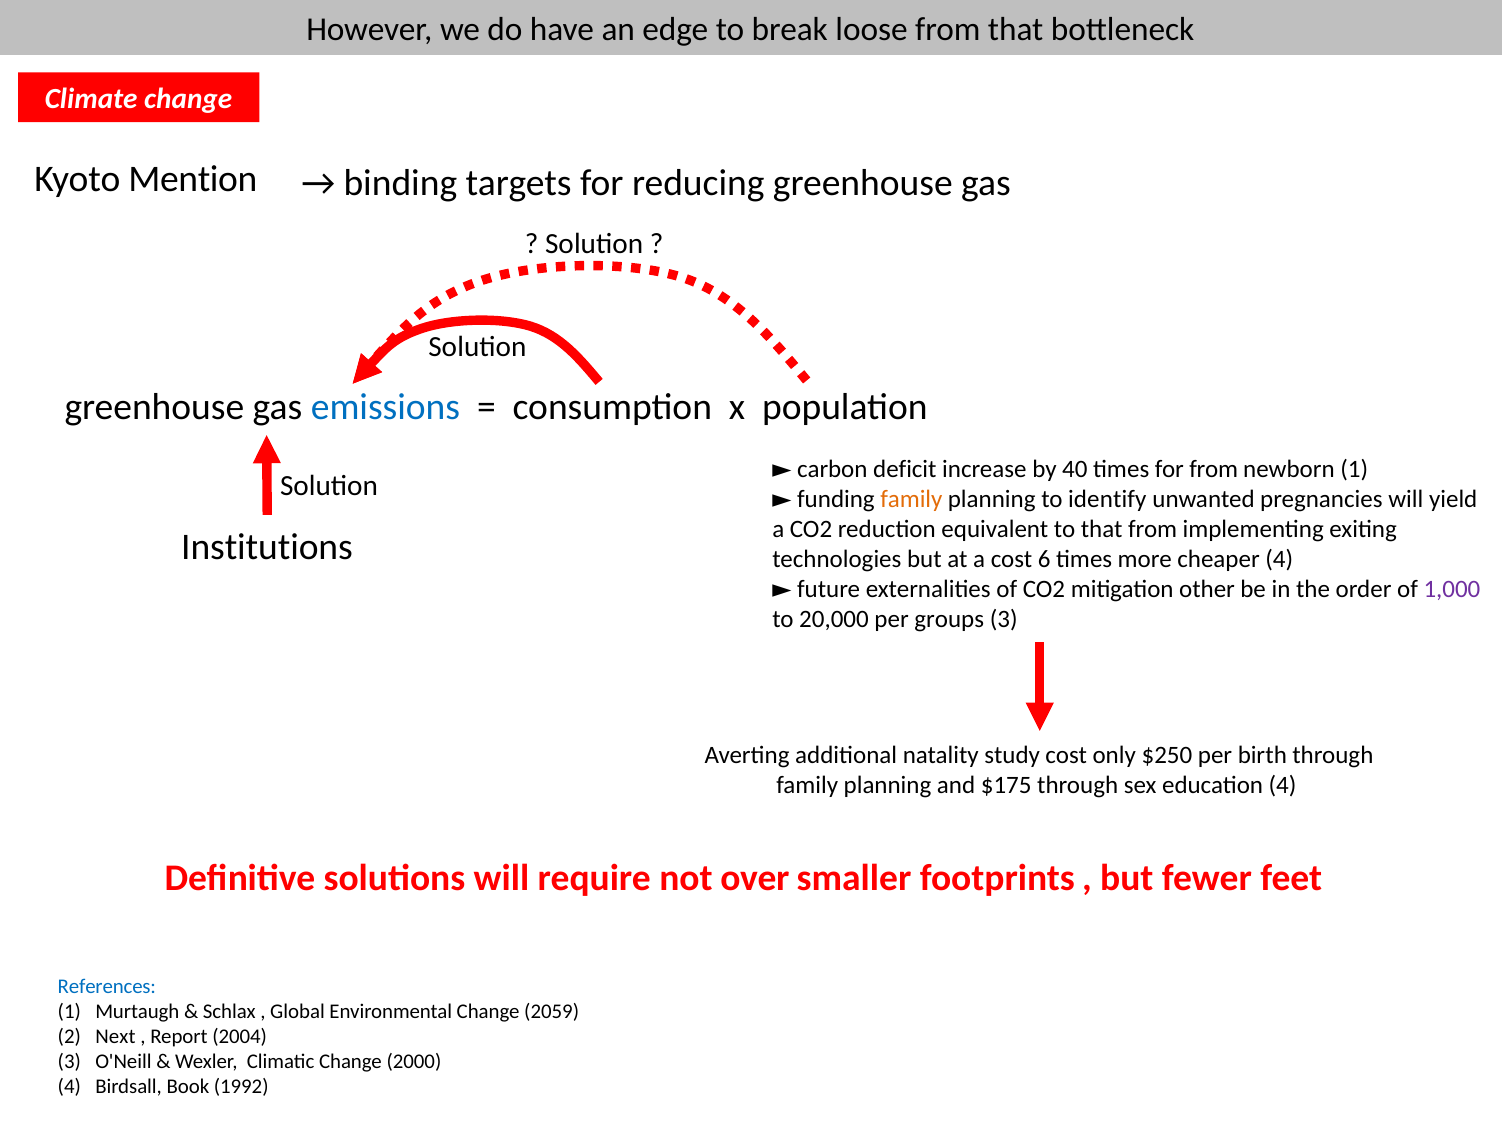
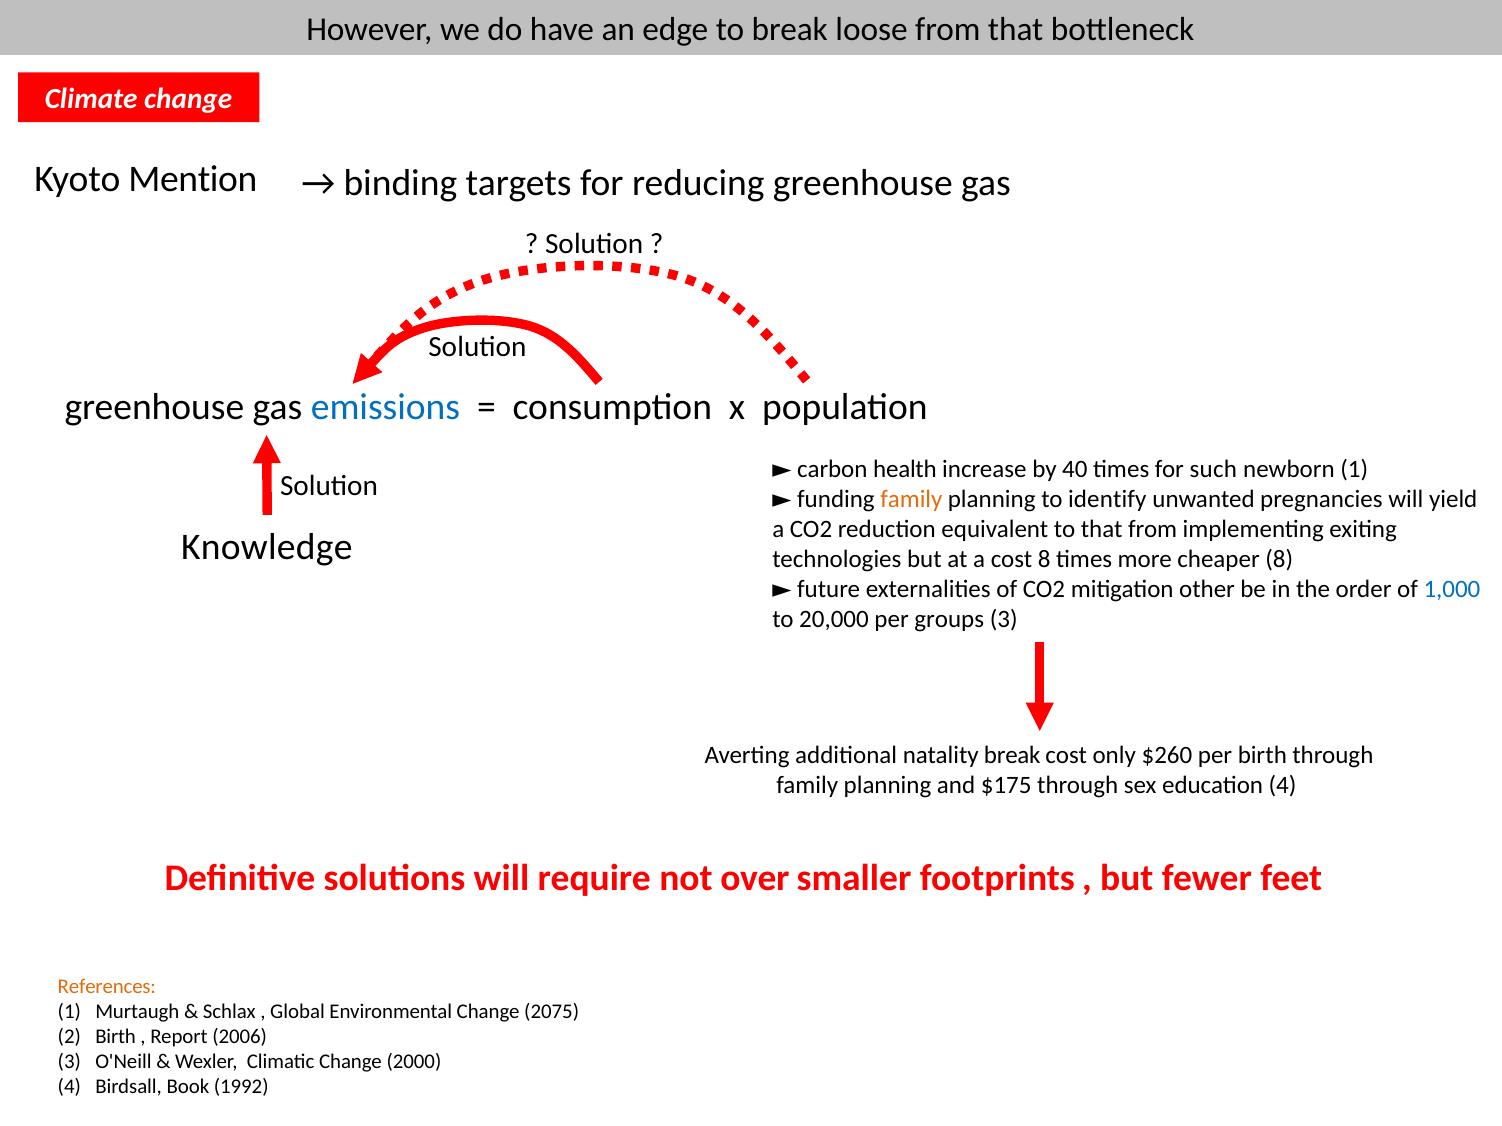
deficit: deficit -> health (905, 469)
for from: from -> such (1213, 469)
Institutions: Institutions -> Knowledge (267, 548)
cost 6: 6 -> 8 (1044, 560)
cheaper 4: 4 -> 8 (1279, 560)
1,000 colour: purple -> blue (1452, 590)
natality study: study -> break (1012, 755)
$250: $250 -> $260 (1167, 755)
References colour: blue -> orange (107, 987)
2059: 2059 -> 2075 (552, 1012)
2 Next: Next -> Birth (116, 1037)
2004: 2004 -> 2006 (240, 1037)
